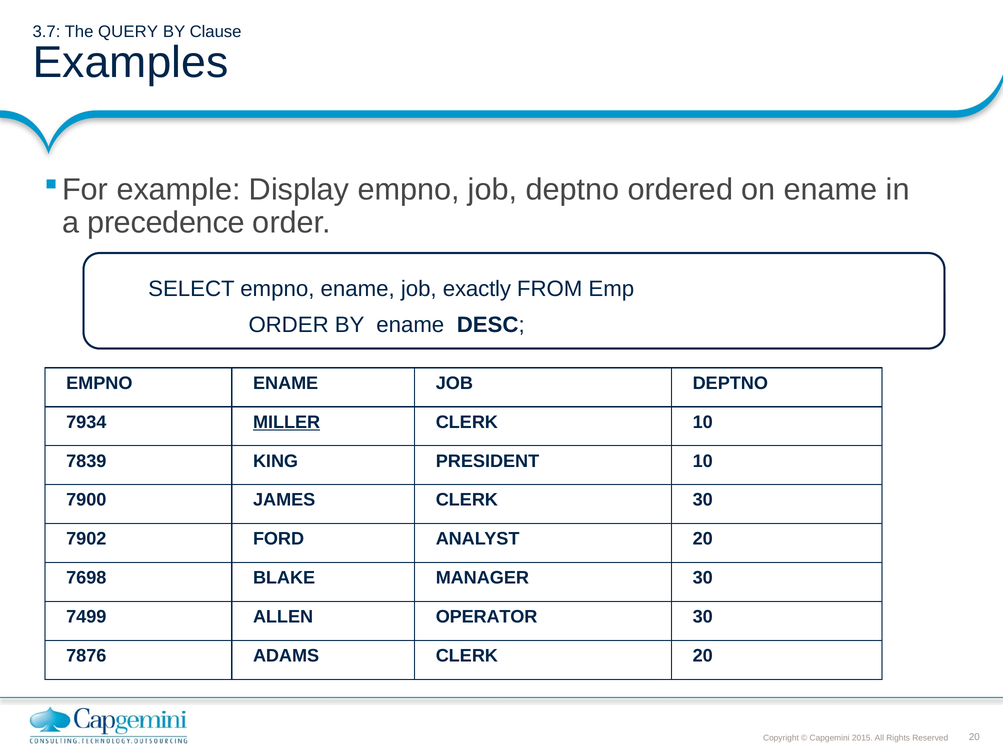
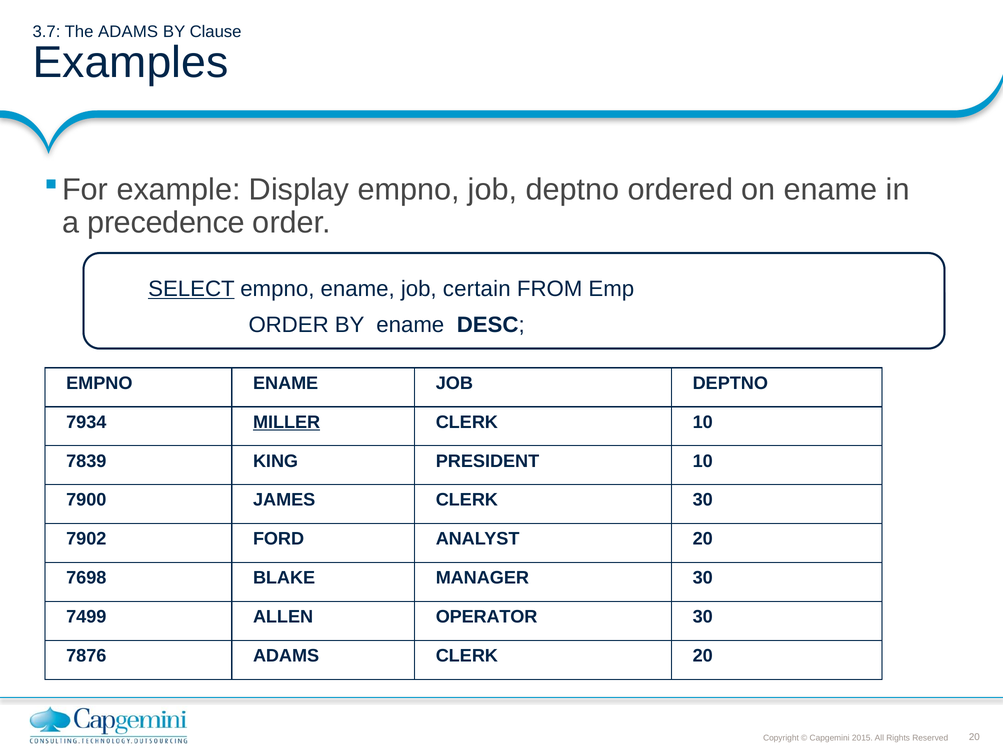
The QUERY: QUERY -> ADAMS (128, 32)
SELECT underline: none -> present (191, 289)
exactly: exactly -> certain (477, 289)
